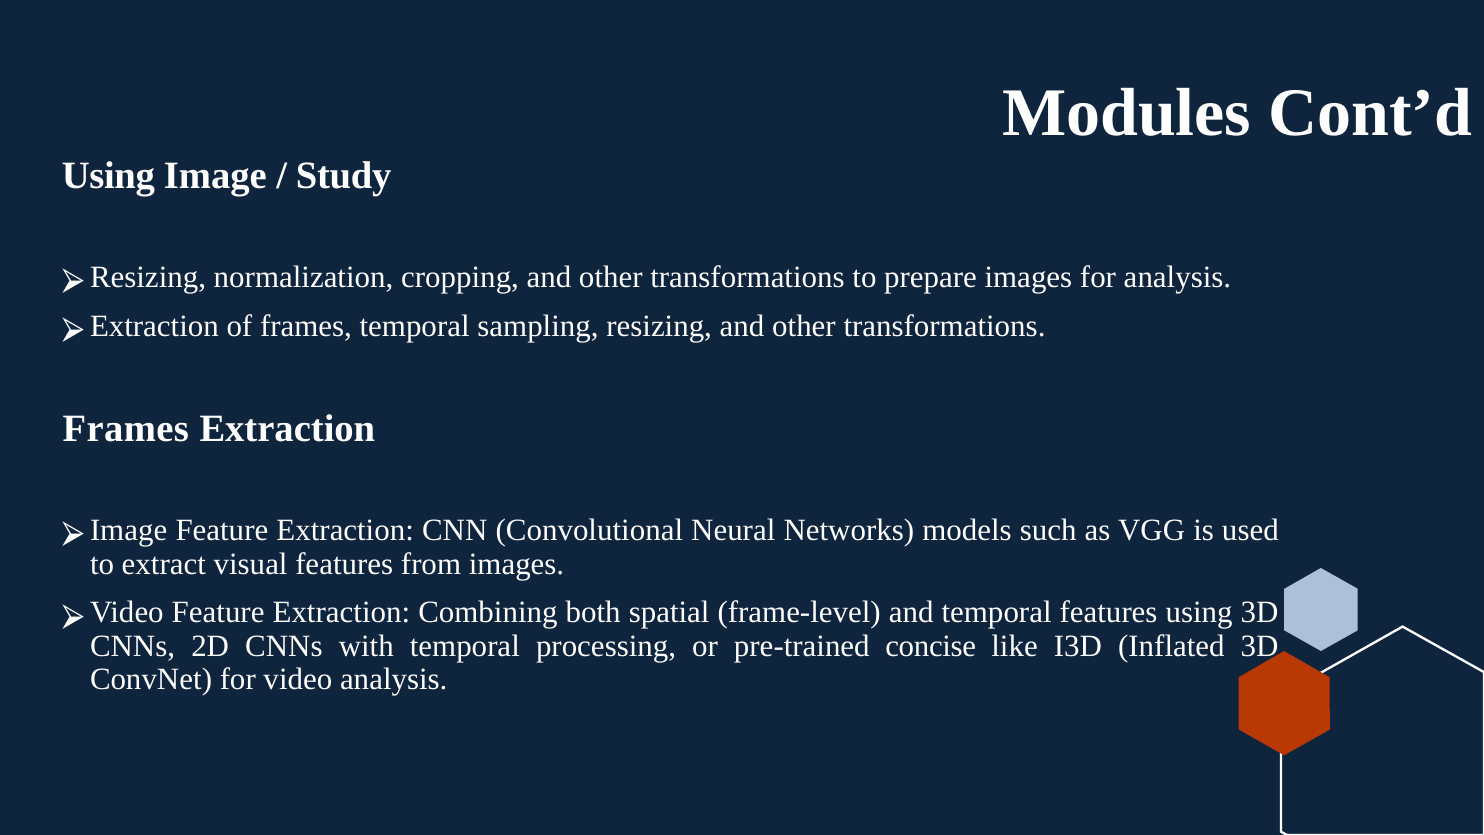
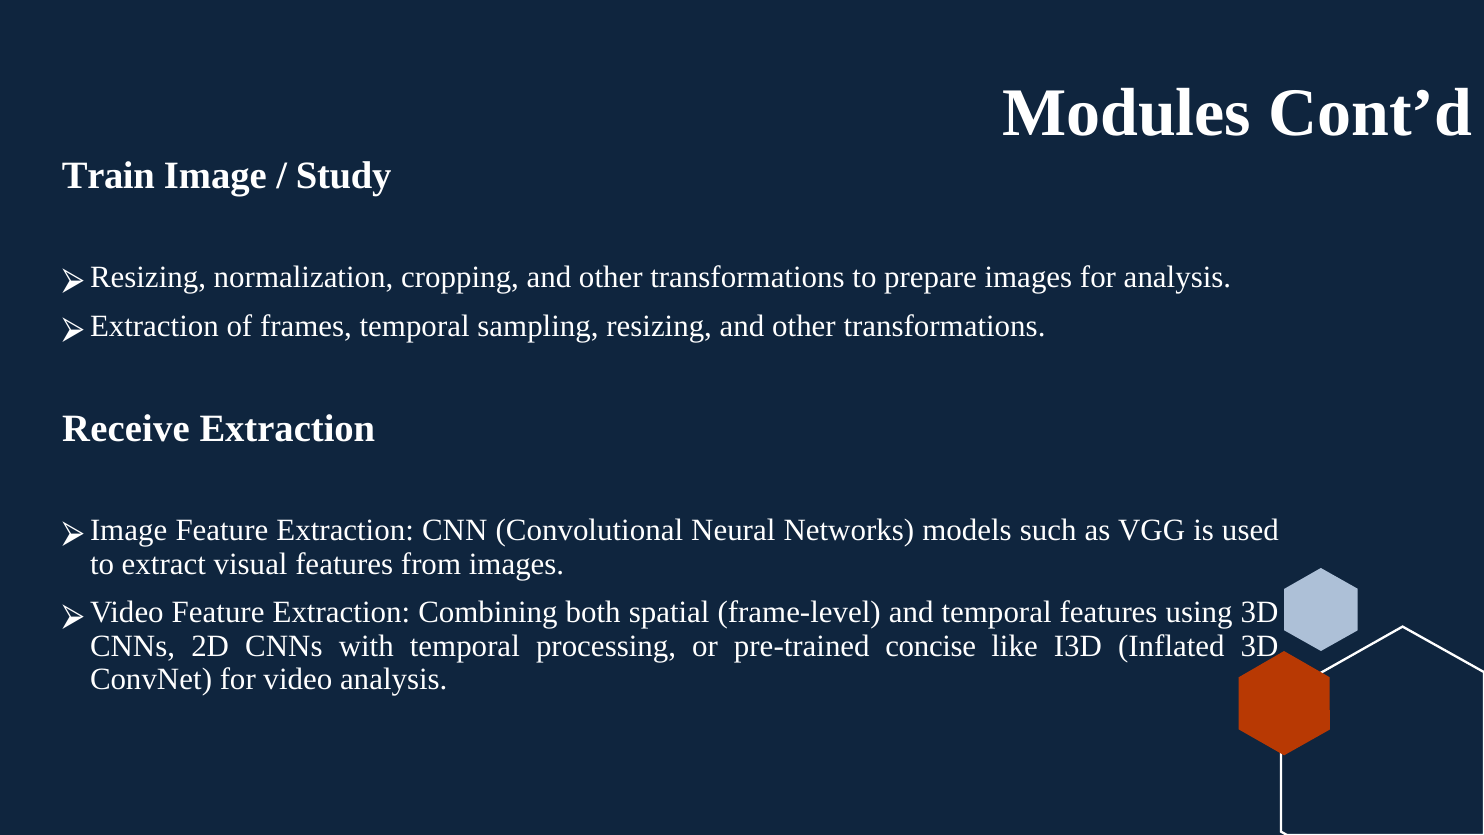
Using: Using -> Train (108, 175)
Frames: Frames -> Receive (126, 428)
